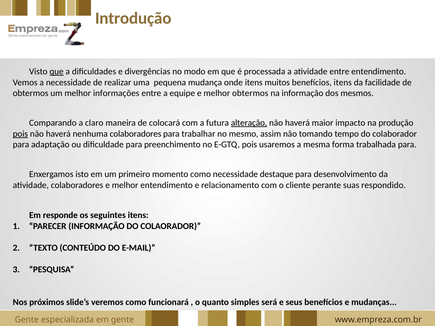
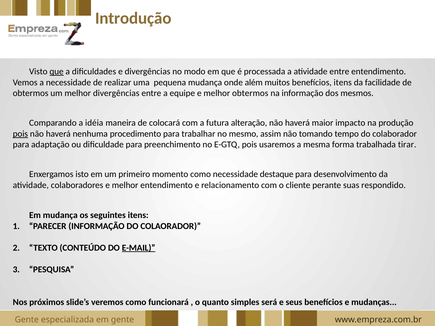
onde itens: itens -> além (254, 82)
melhor informações: informações -> divergências (116, 93)
claro: claro -> idéia (94, 123)
alteração underline: present -> none (249, 123)
nenhuma colaboradores: colaboradores -> procedimento (135, 134)
trabalhada para: para -> tirar (407, 145)
Em responde: responde -> mudança (60, 215)
E-MAIL underline: none -> present (139, 248)
